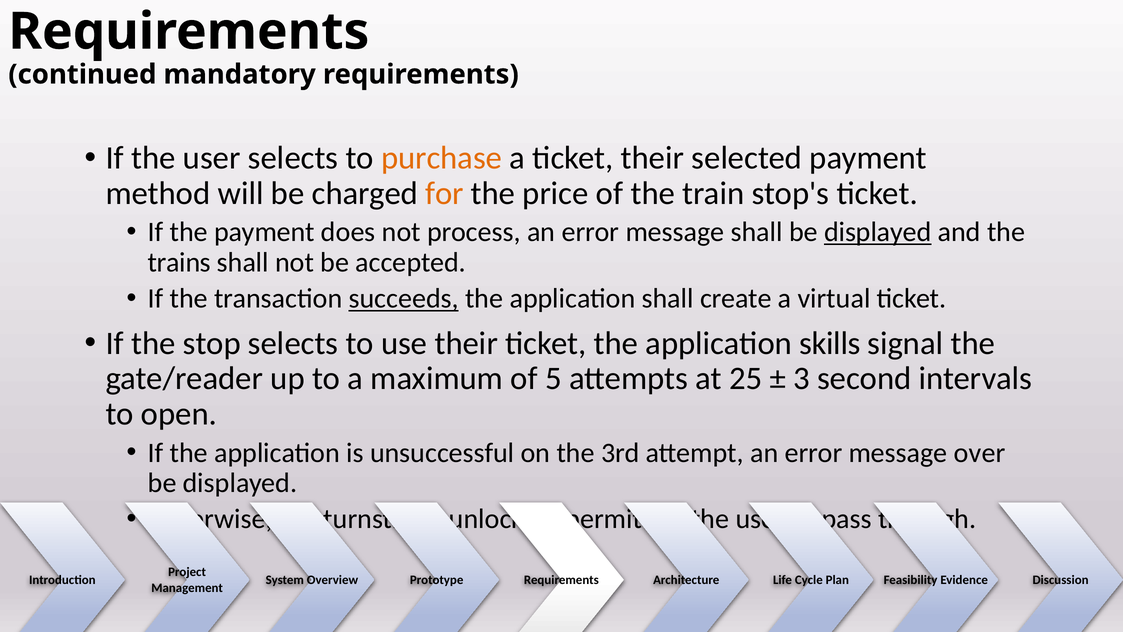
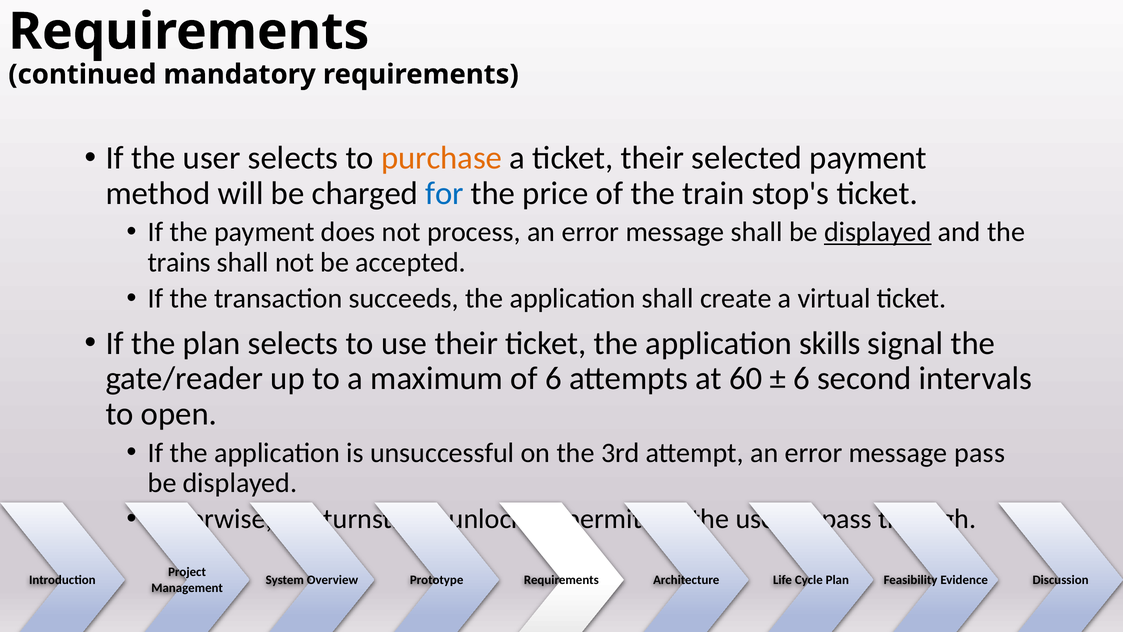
for colour: orange -> blue (444, 193)
succeeds underline: present -> none (404, 299)
the stop: stop -> plan (212, 343)
of 5: 5 -> 6 (553, 378)
25: 25 -> 60 (746, 378)
3: 3 -> 6 (801, 378)
message over: over -> pass (980, 453)
